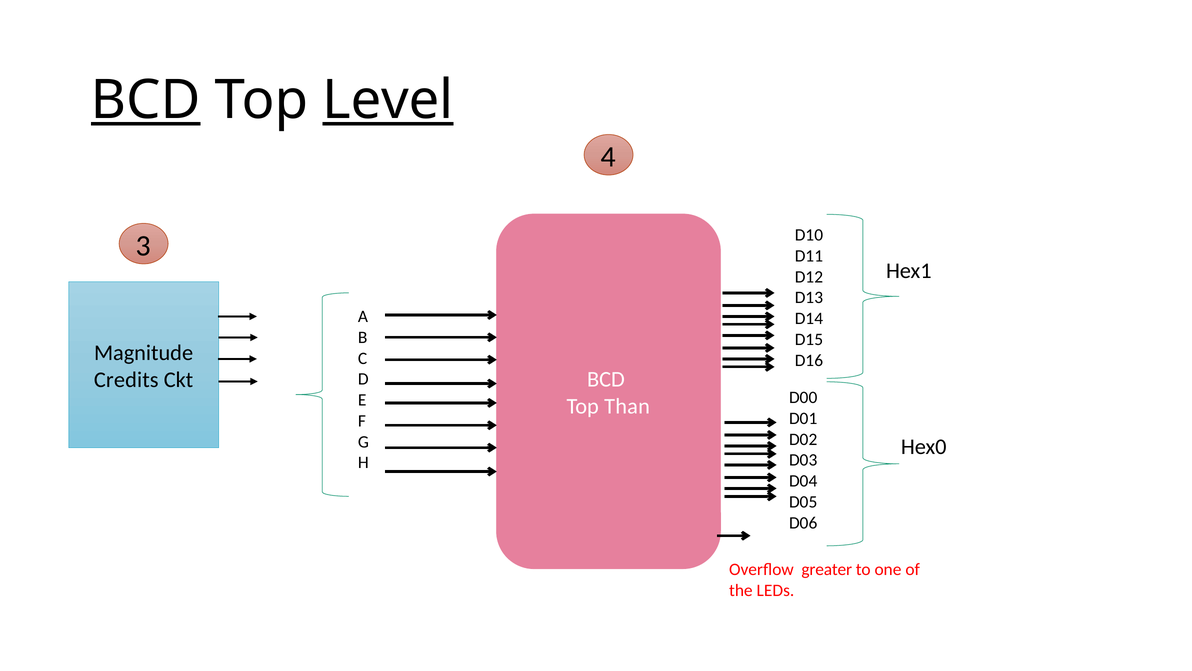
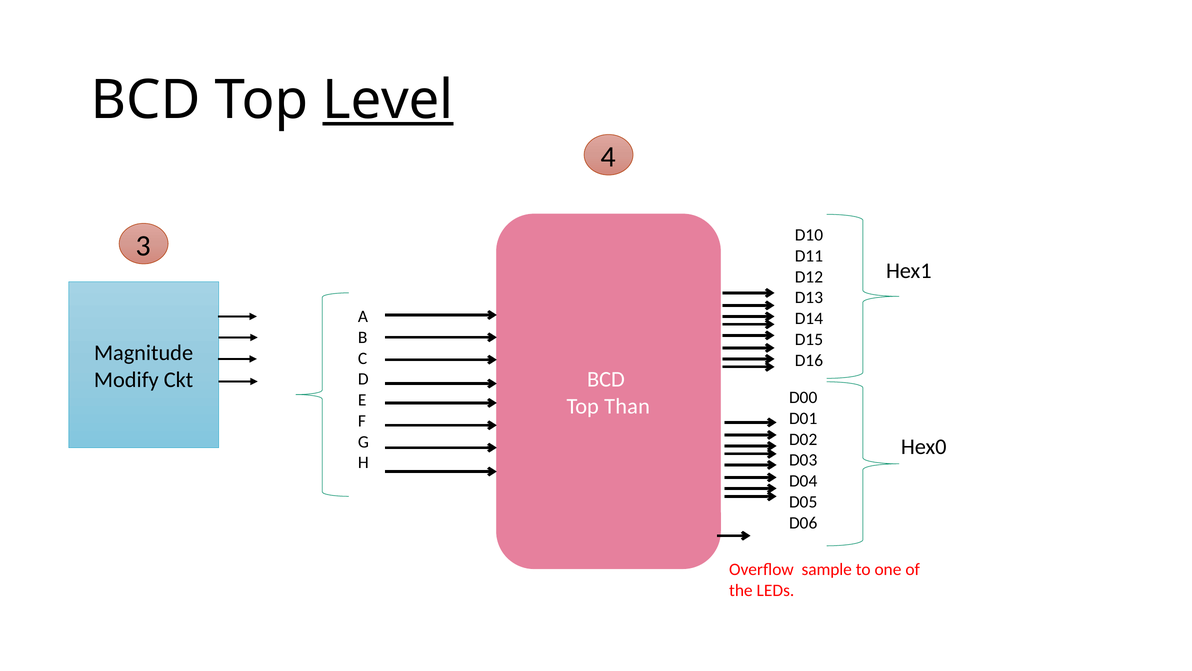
BCD underline: present -> none (146, 100)
Credits: Credits -> Modify (126, 379)
greater: greater -> sample (827, 569)
